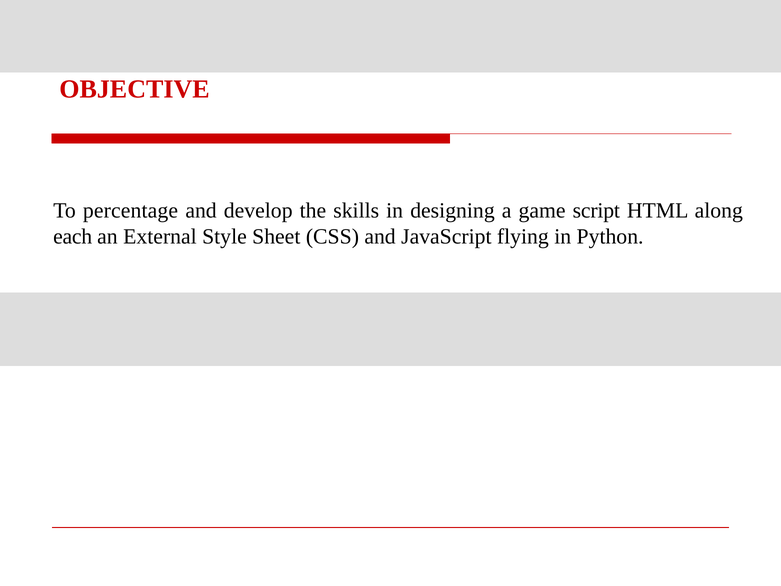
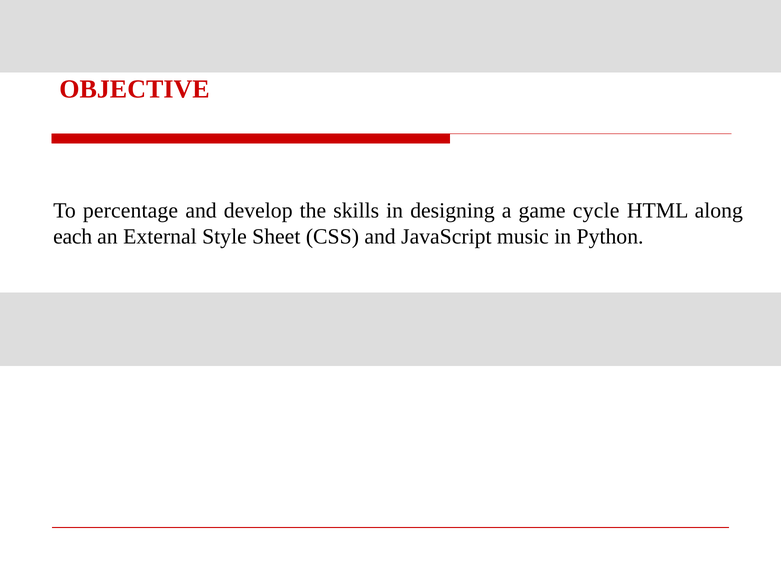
script: script -> cycle (596, 211)
flying: flying -> music (523, 237)
